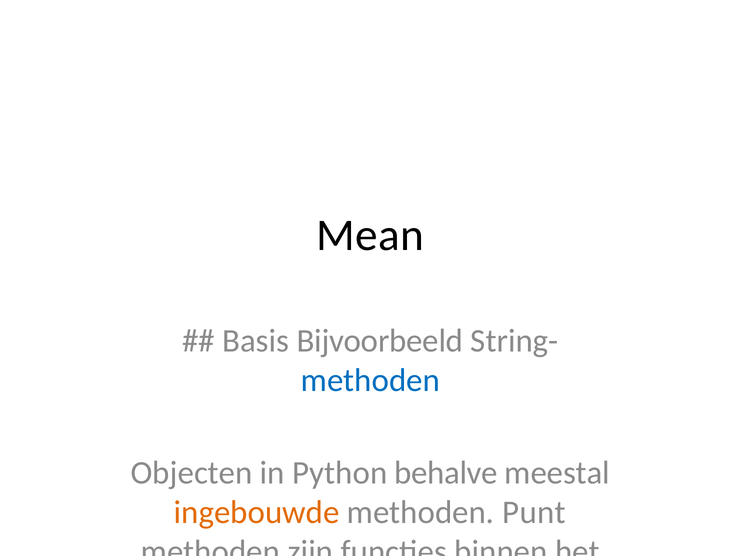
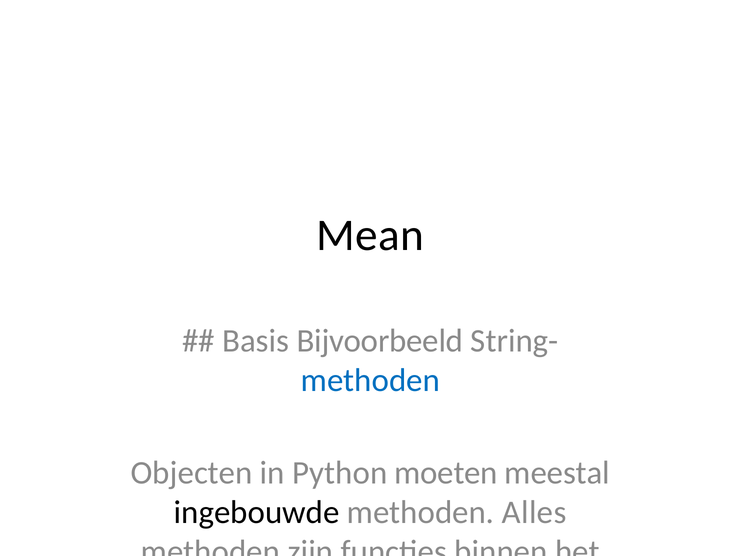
behalve: behalve -> moeten (446, 472)
ingebouwde colour: orange -> black (257, 512)
methoden Punt: Punt -> Alles (534, 512)
